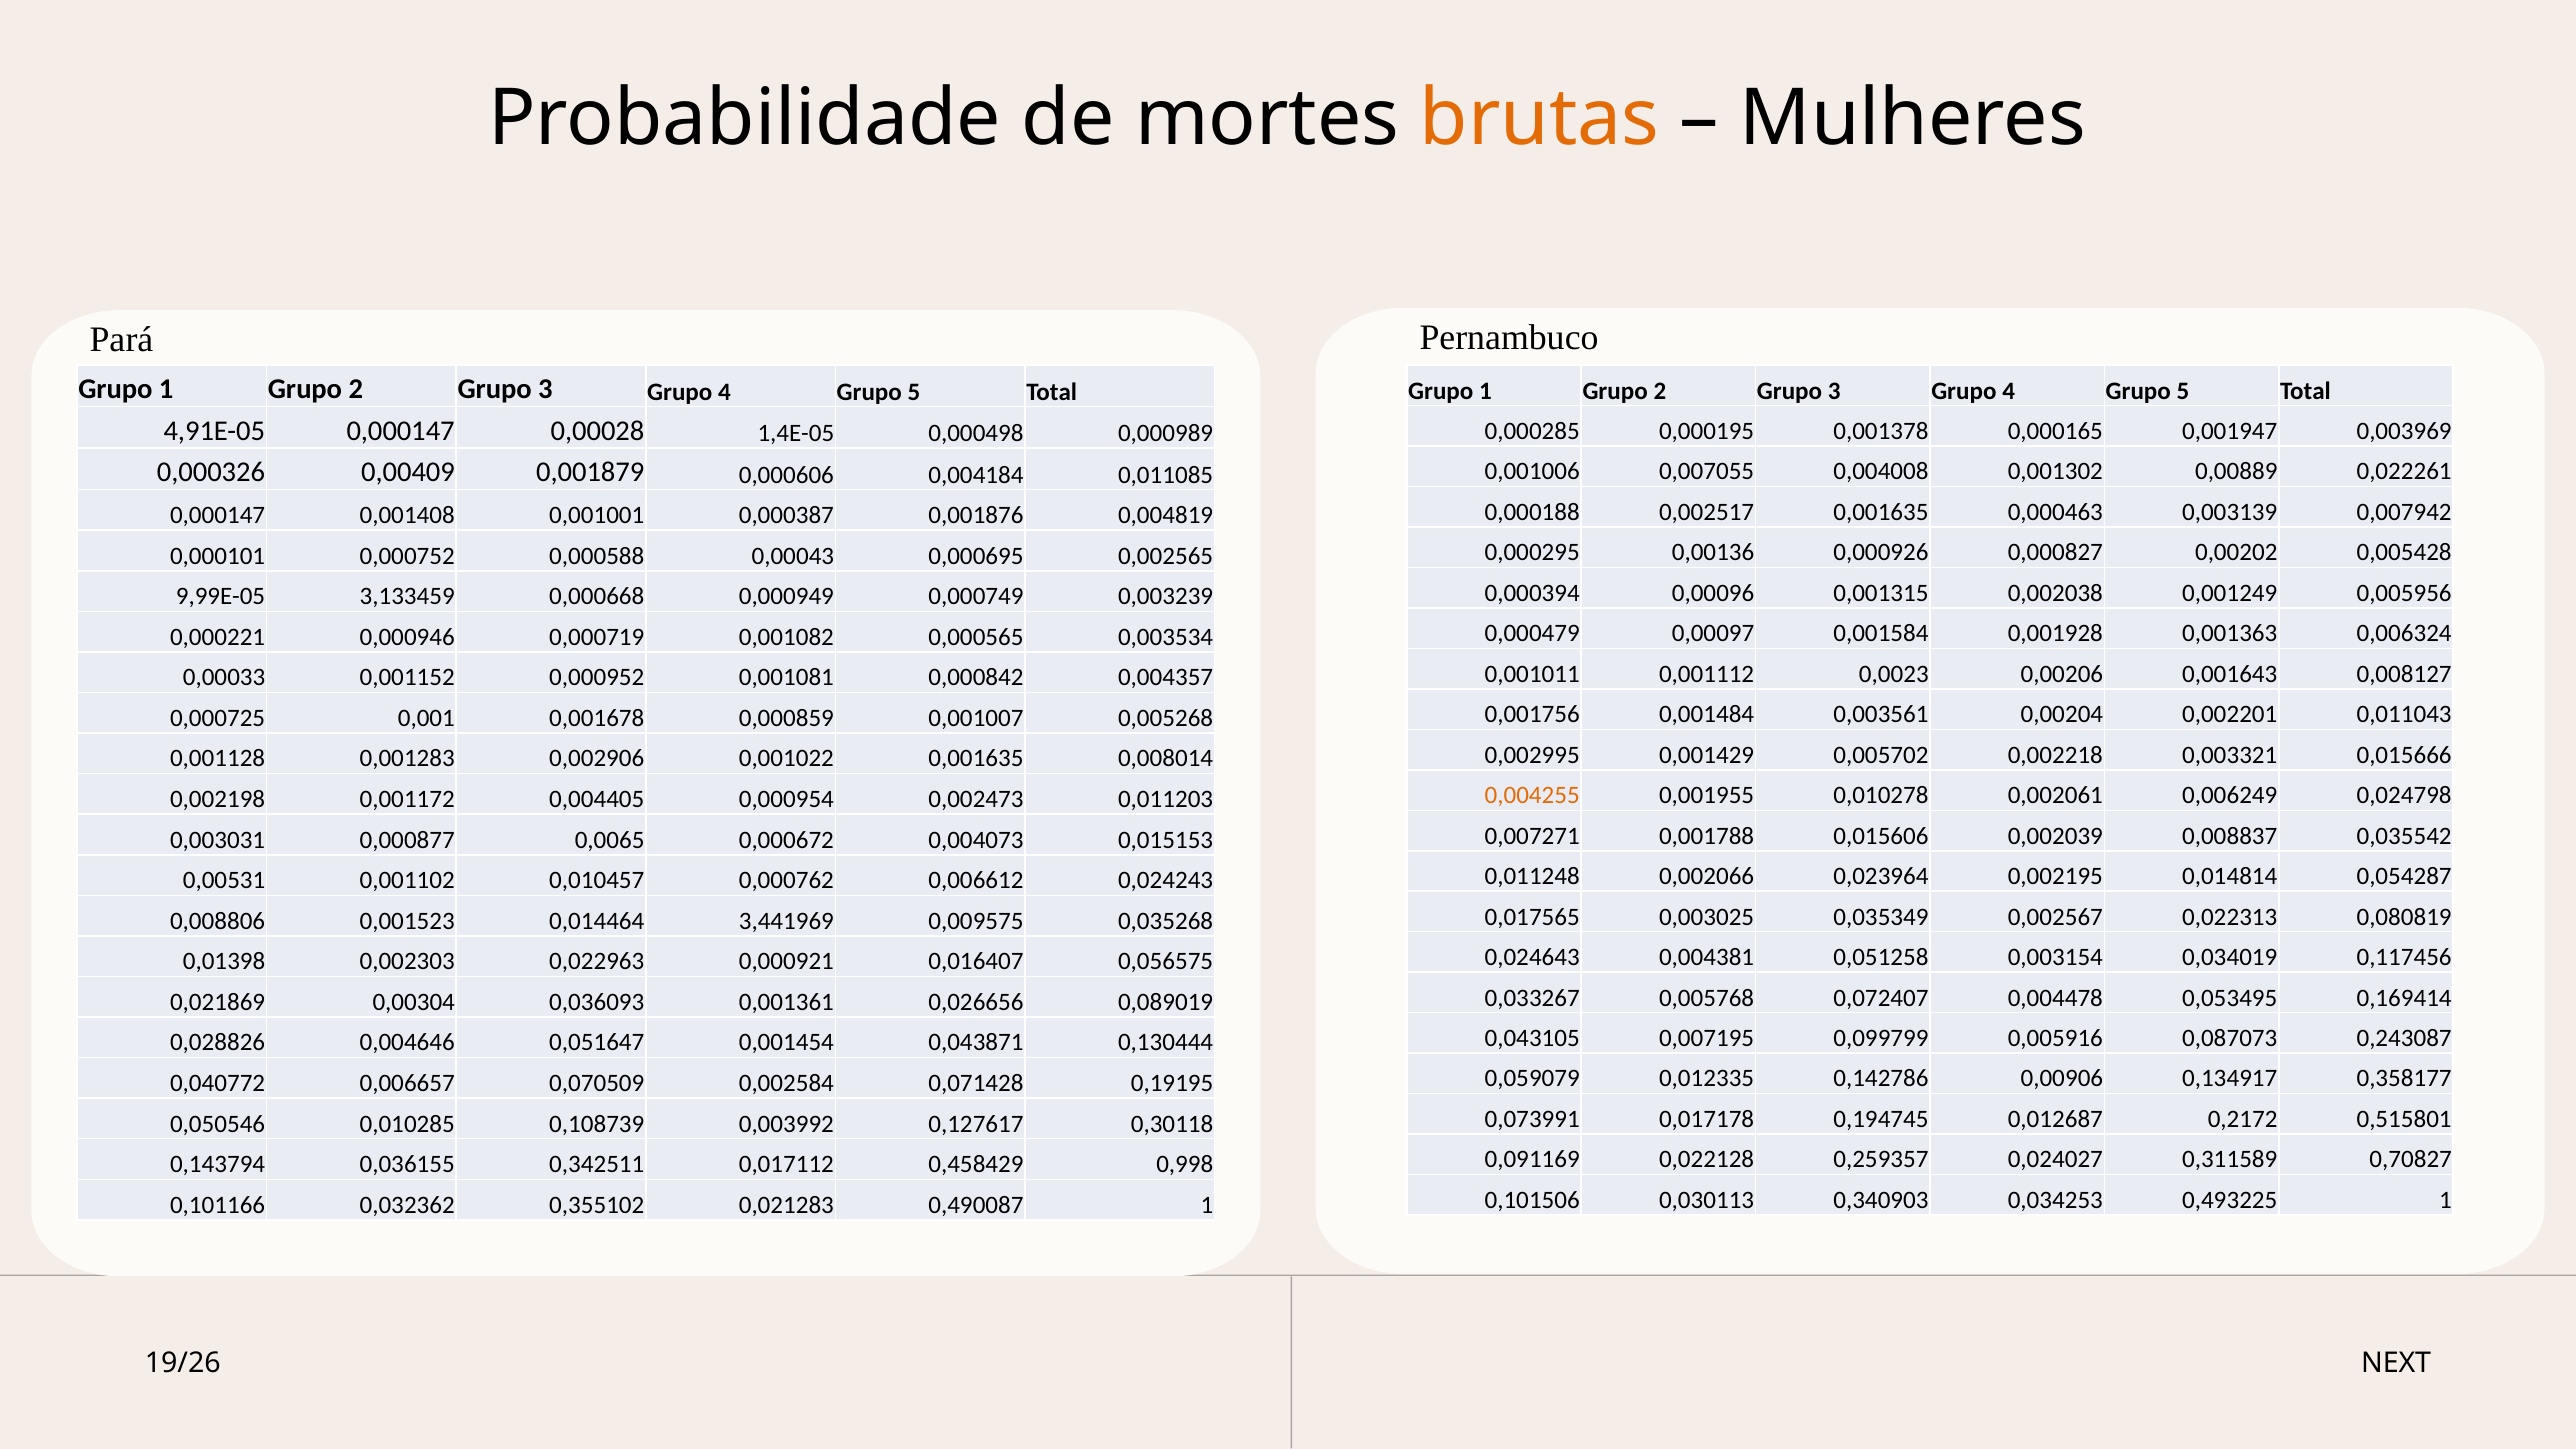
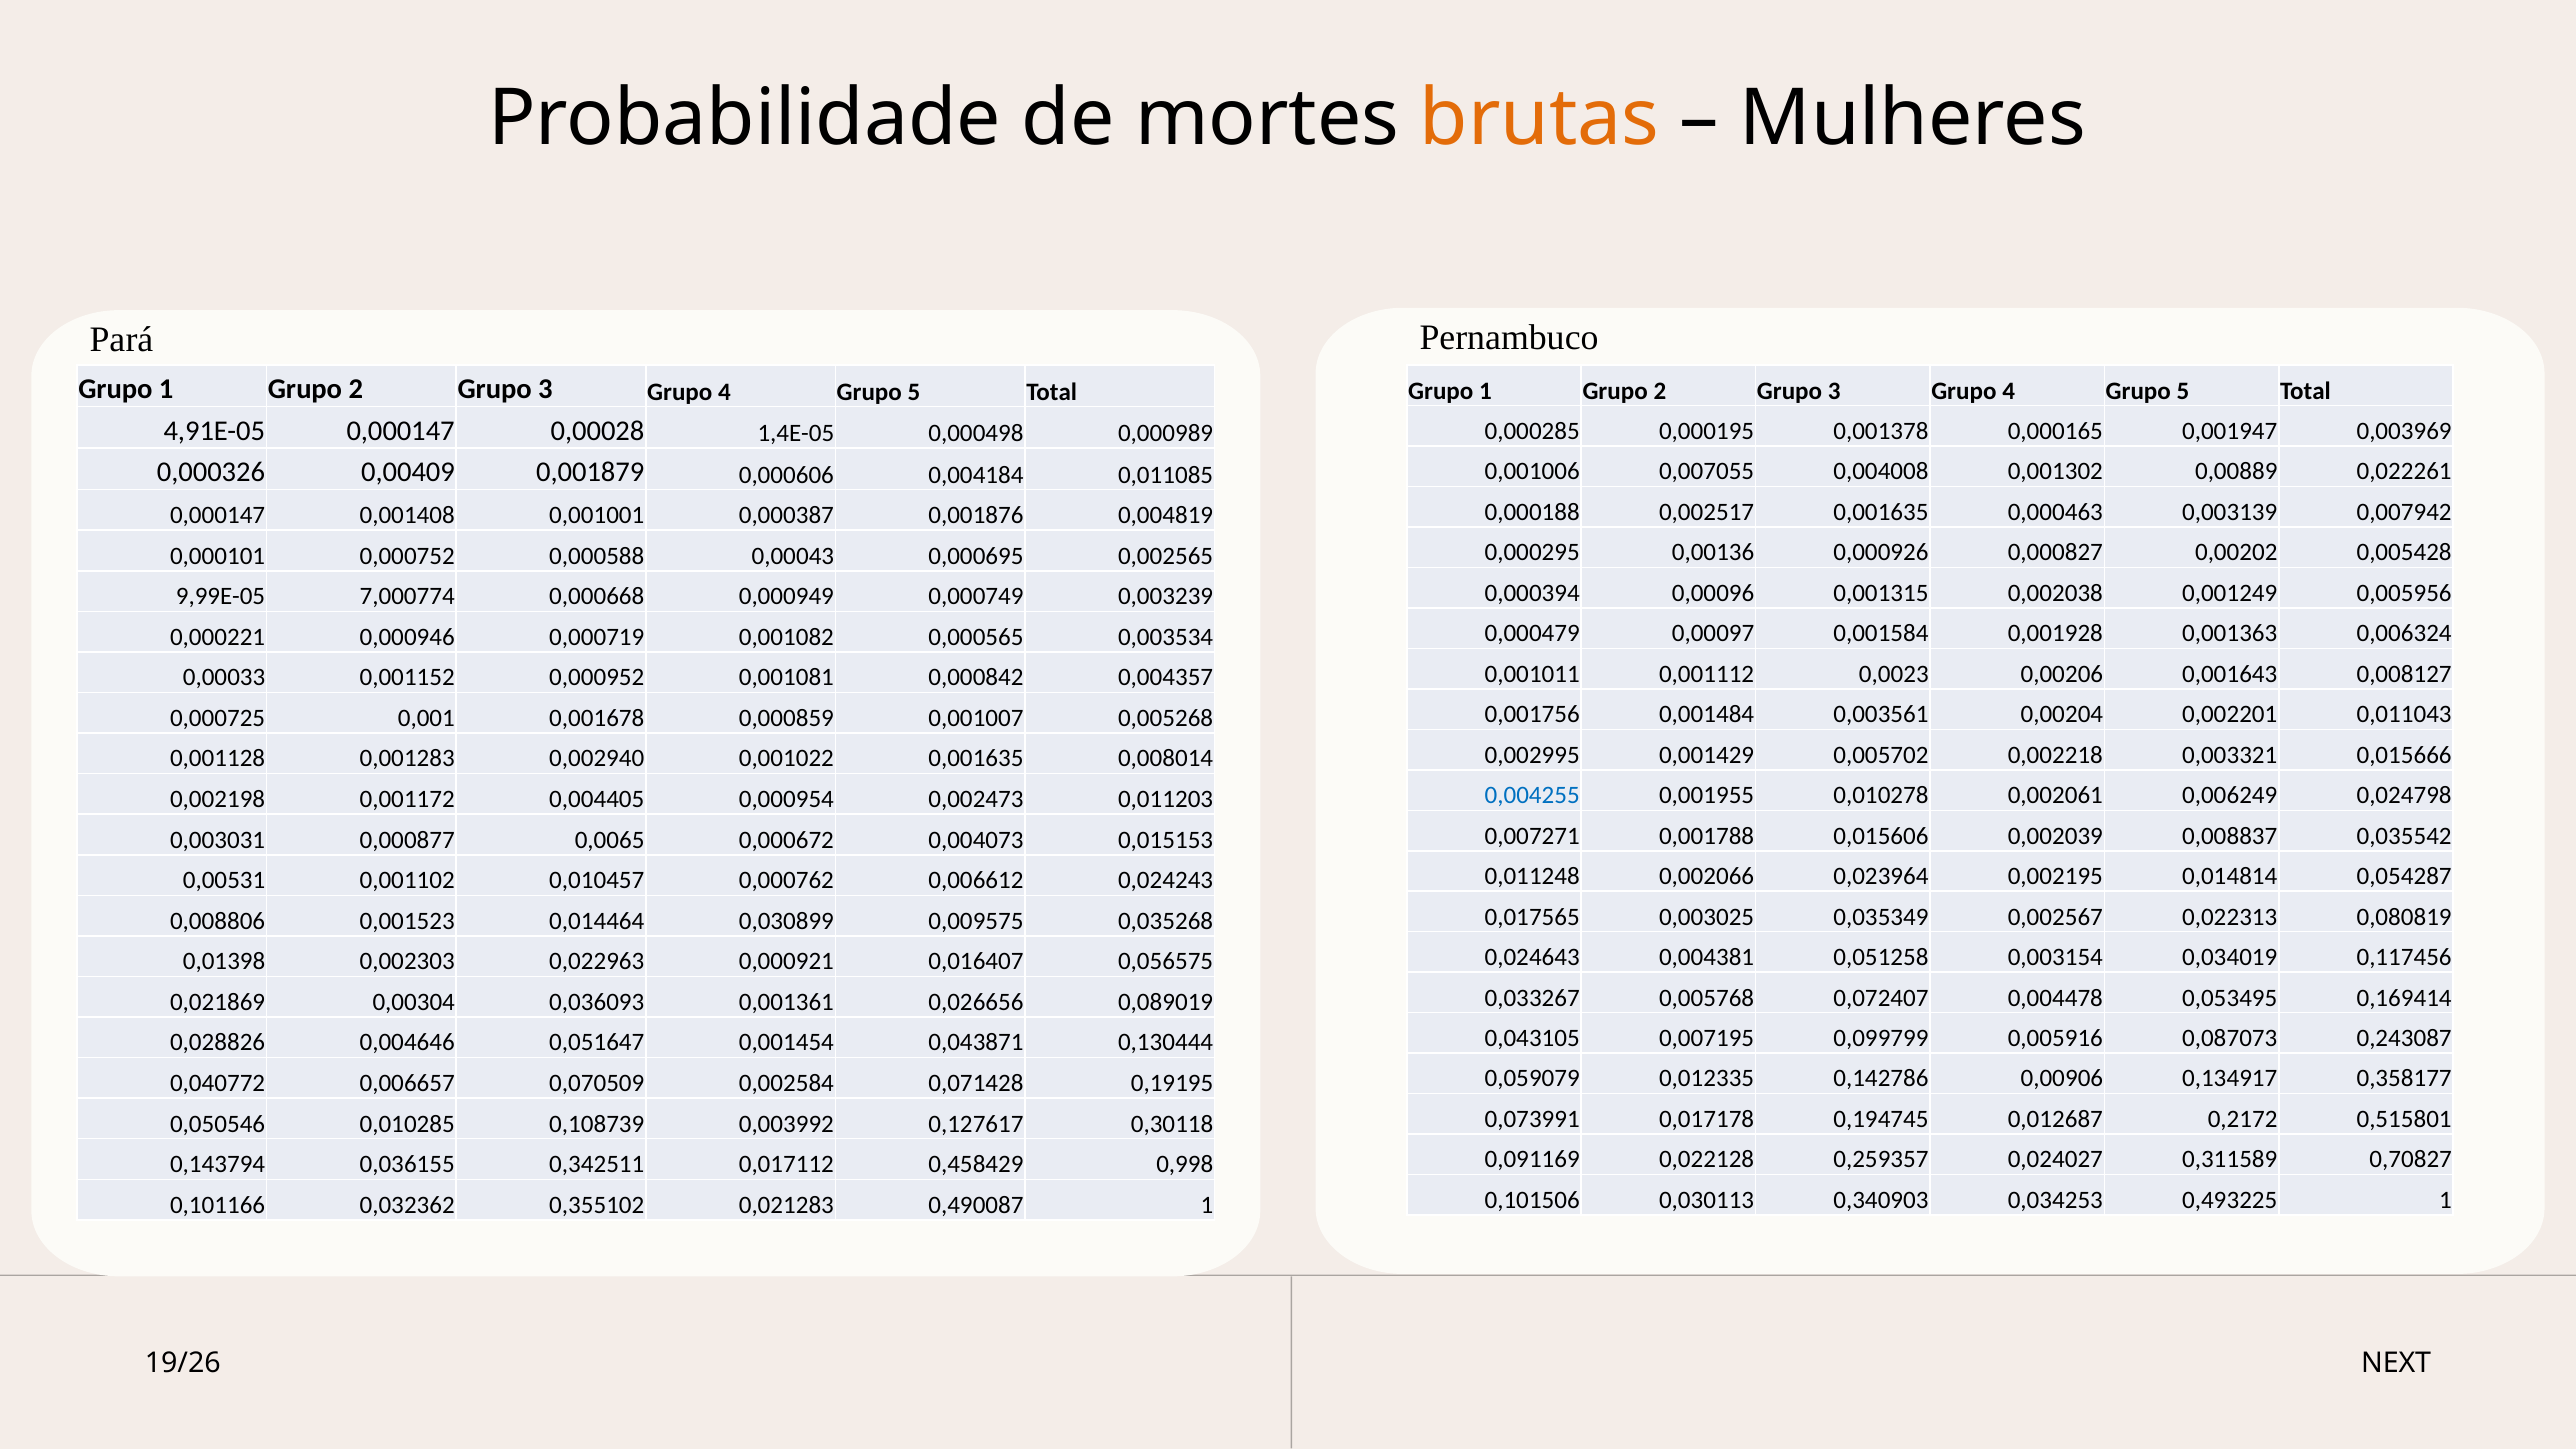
3,133459: 3,133459 -> 7,000774 (407, 596)
0,002906: 0,002906 -> 0,002940 (597, 759)
0,004255 colour: orange -> blue (1532, 795)
3,441969: 3,441969 -> 0,030899 (786, 921)
